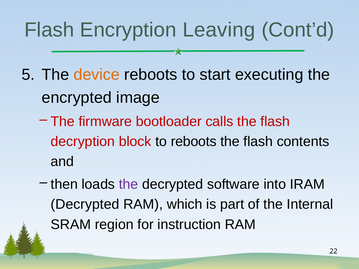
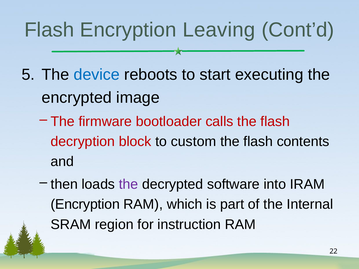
device colour: orange -> blue (97, 75)
to reboots: reboots -> custom (194, 142)
Decrypted: Decrypted -> Encryption (85, 205)
